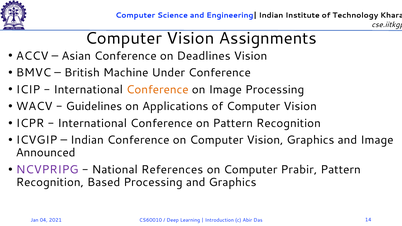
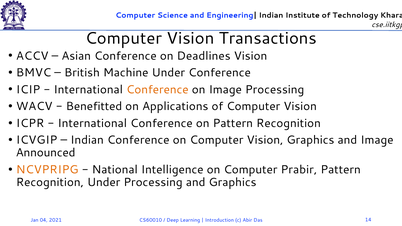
Assignments: Assignments -> Transactions (268, 38)
Guidelines: Guidelines -> Benefitted (94, 106)
NCVPRIPG colour: purple -> orange (47, 170)
References: References -> Intelligence (172, 170)
Recognition Based: Based -> Under (104, 182)
